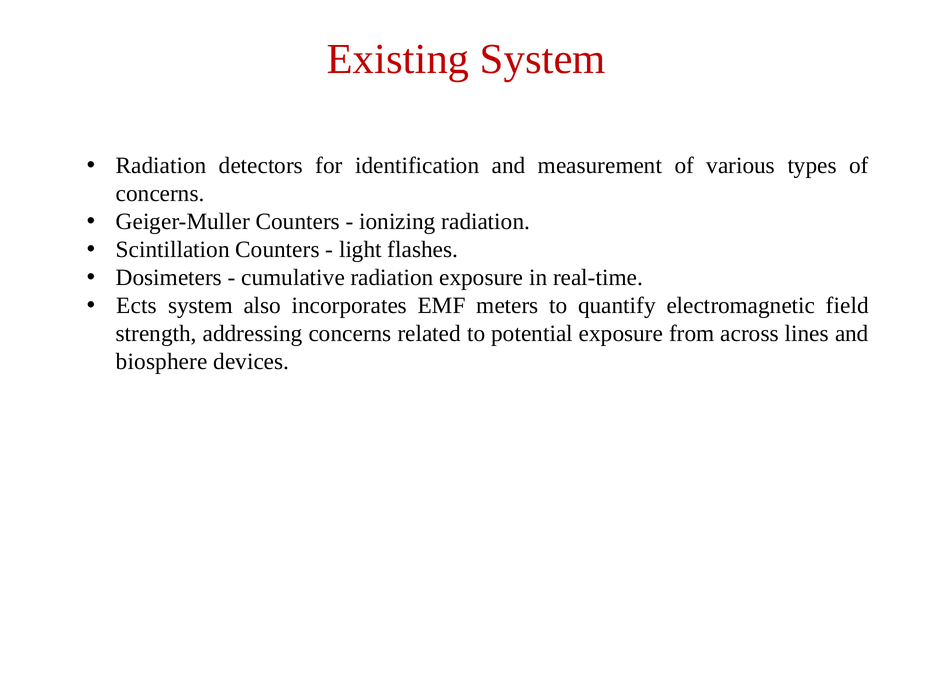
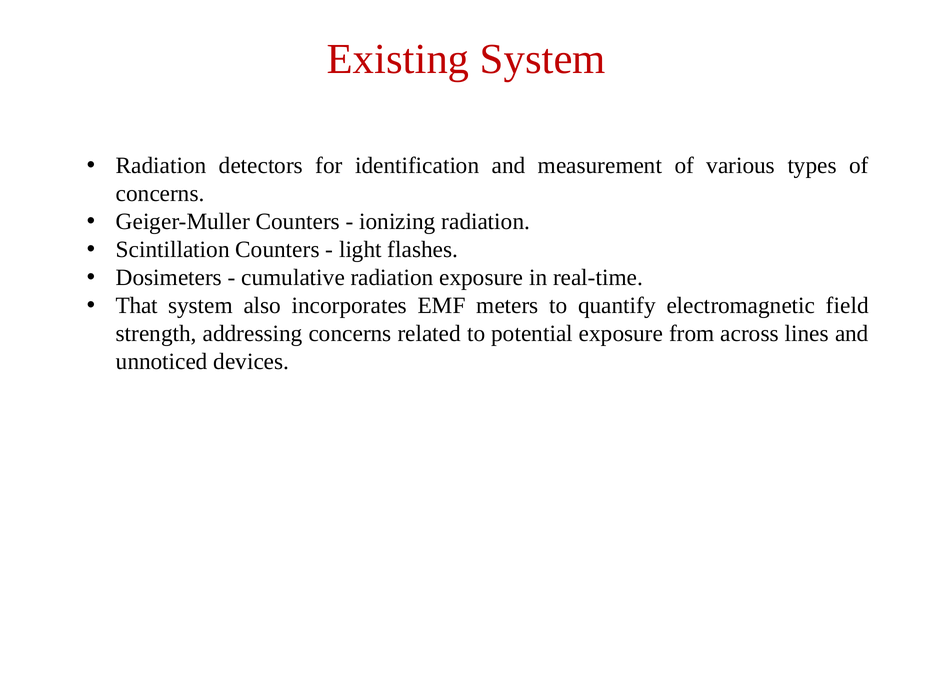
Ects: Ects -> That (137, 305)
biosphere: biosphere -> unnoticed (162, 361)
